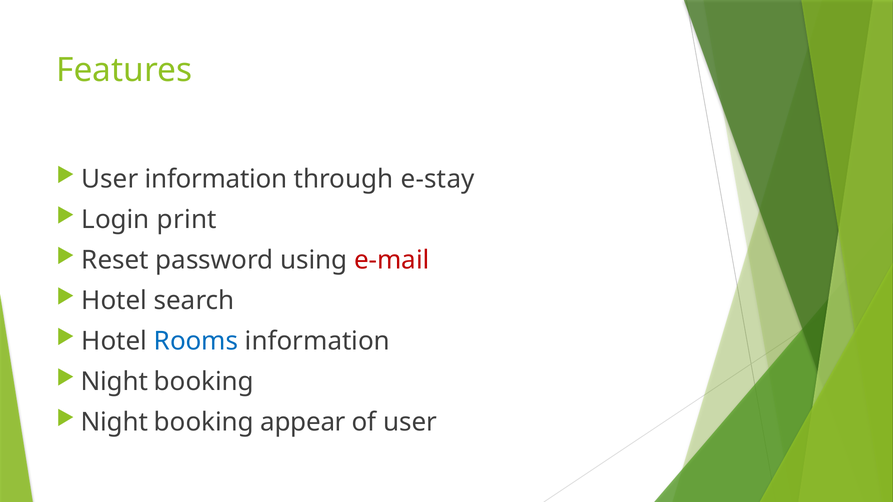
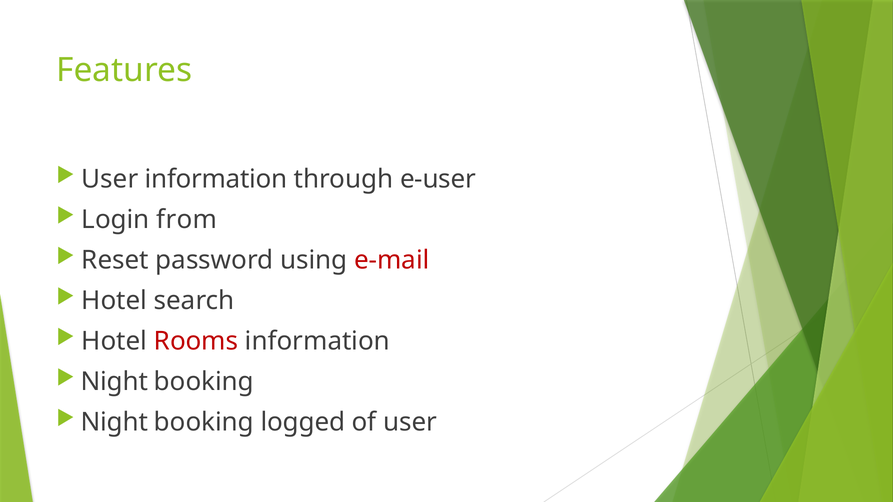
e-stay: e-stay -> e-user (438, 179)
print: print -> from (187, 220)
Rooms colour: blue -> red (196, 341)
appear: appear -> logged (303, 423)
